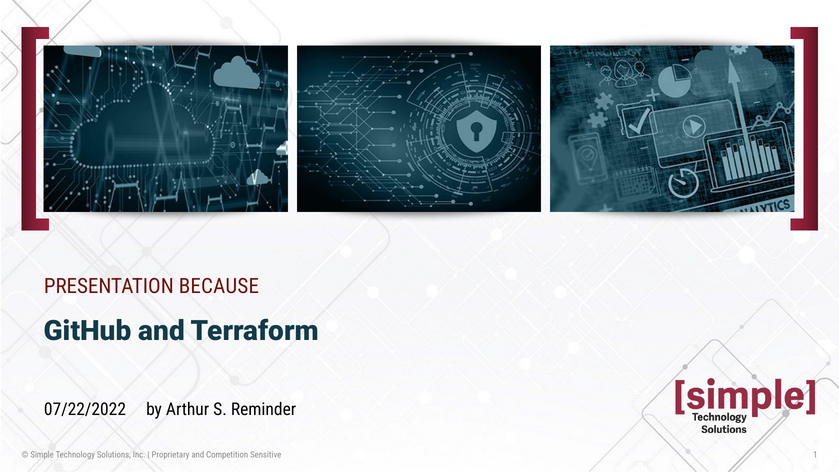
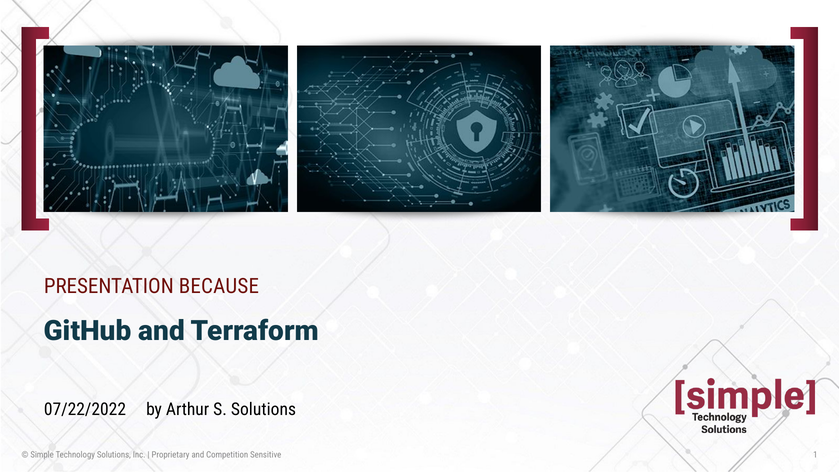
S Reminder: Reminder -> Solutions (263, 409)
